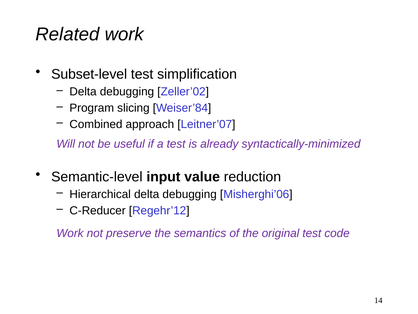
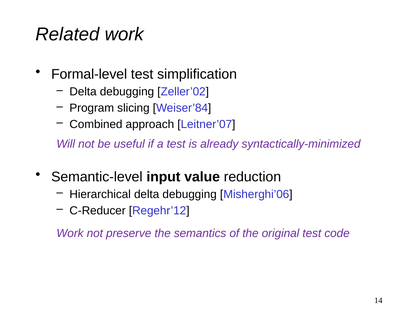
Subset-level: Subset-level -> Formal-level (89, 74)
